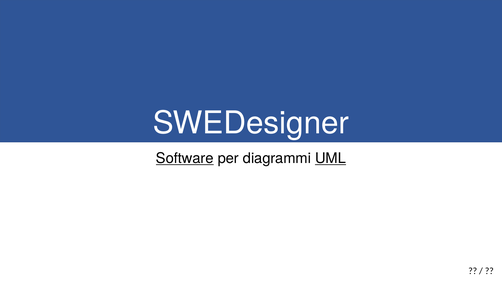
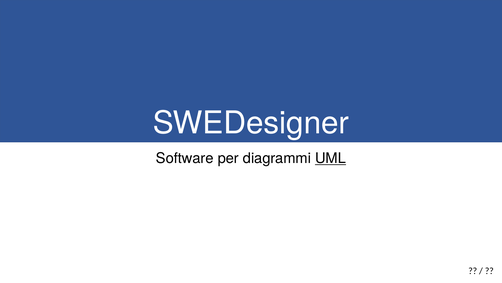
Software underline: present -> none (185, 158)
